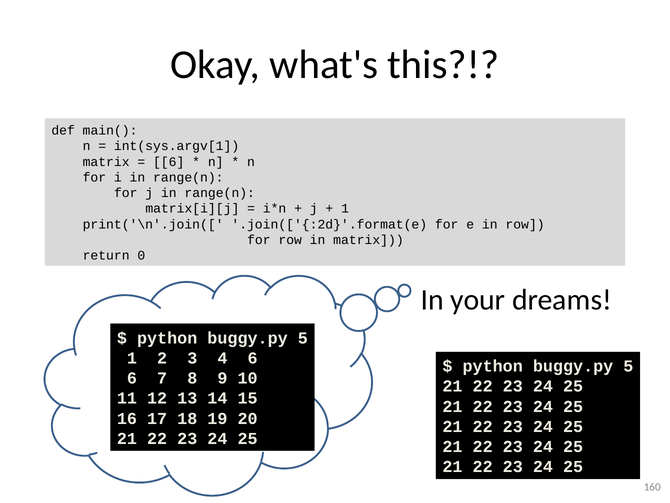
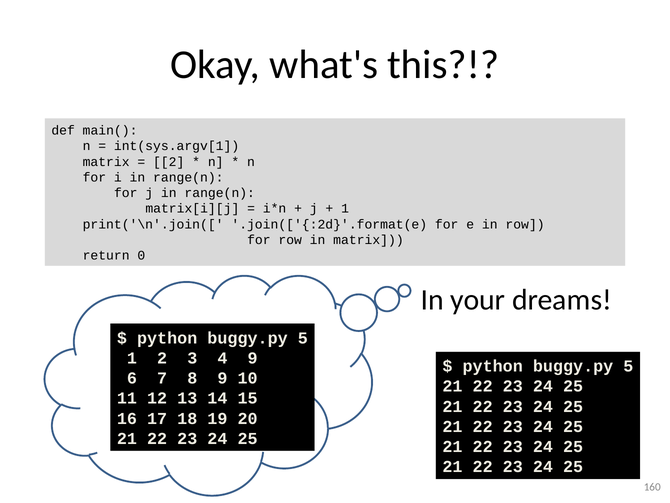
6: 6 -> 2 (169, 162)
4 6: 6 -> 9 (253, 358)
